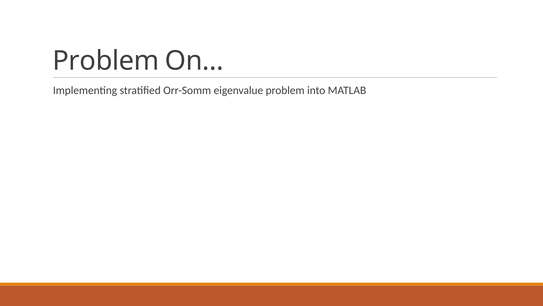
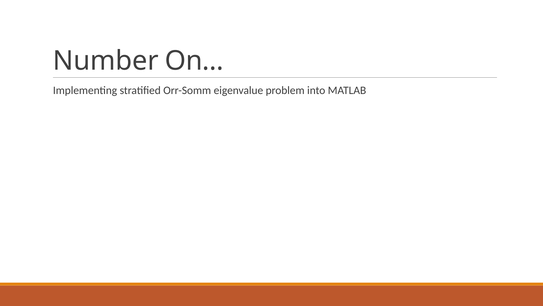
Problem: Problem -> Number (106, 61)
